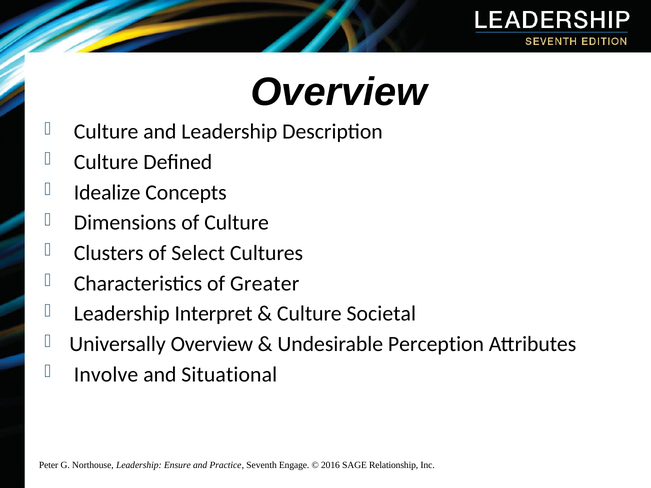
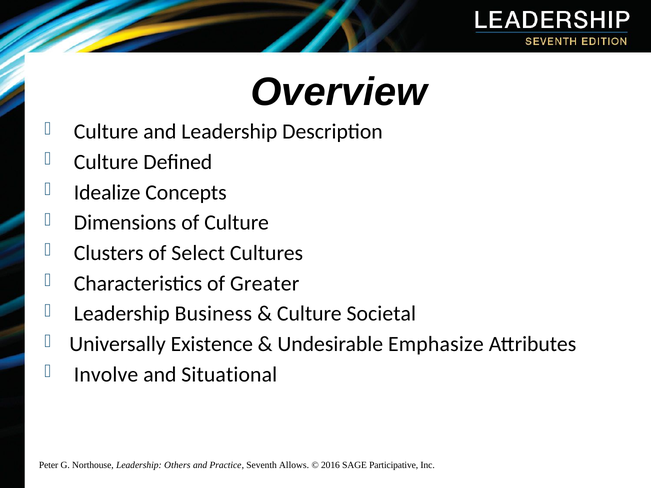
Interpret: Interpret -> Business (213, 314)
Universally Overview: Overview -> Existence (212, 344)
Perception: Perception -> Emphasize (436, 344)
Ensure: Ensure -> Others (177, 465)
Engage: Engage -> Allows (294, 465)
Relationship: Relationship -> Participative (394, 465)
